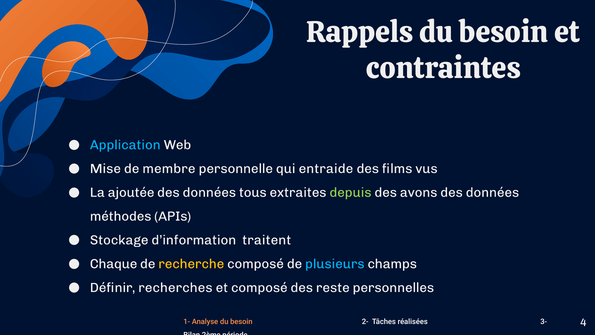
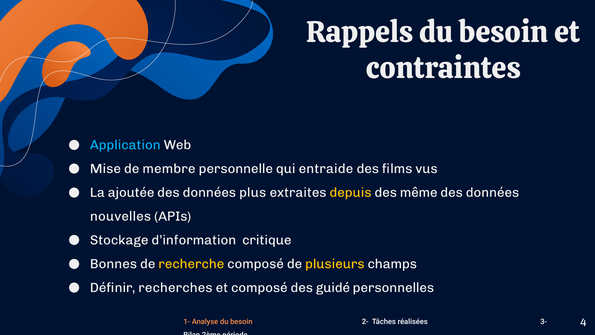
tous: tous -> plus (253, 192)
depuis colour: light green -> yellow (350, 192)
avons: avons -> même (419, 192)
méthodes: méthodes -> nouvelles (121, 216)
traitent: traitent -> critique (267, 240)
Chaque: Chaque -> Bonnes (113, 264)
plusieurs colour: light blue -> yellow (335, 264)
reste: reste -> guidé (333, 287)
